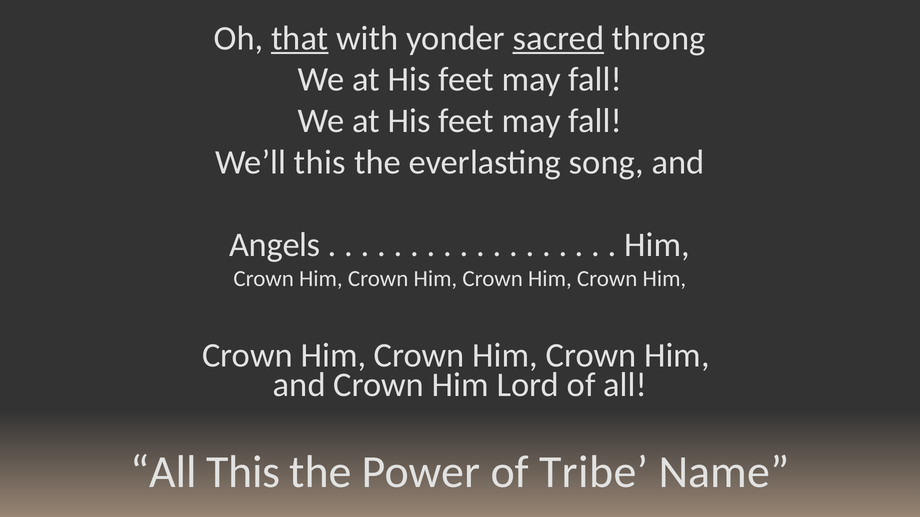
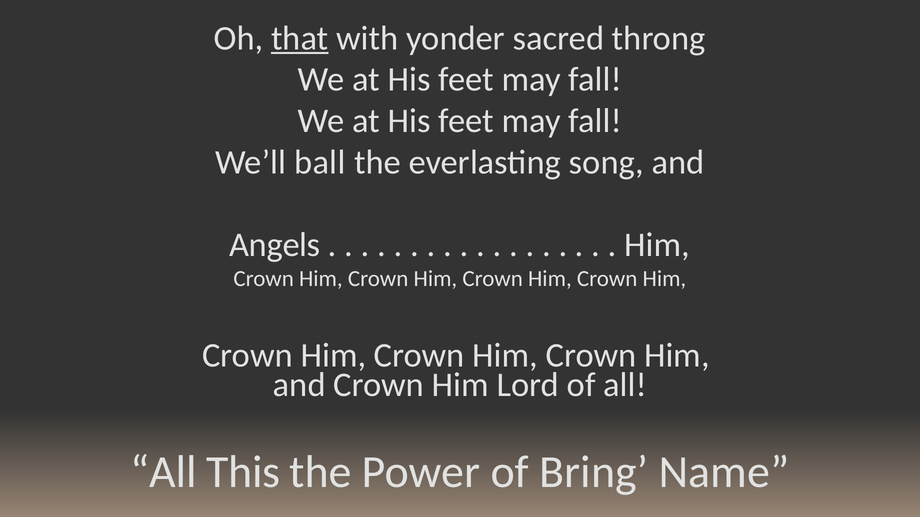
sacred underline: present -> none (558, 38)
We’ll this: this -> ball (320, 162)
Tribe: Tribe -> Bring (594, 473)
